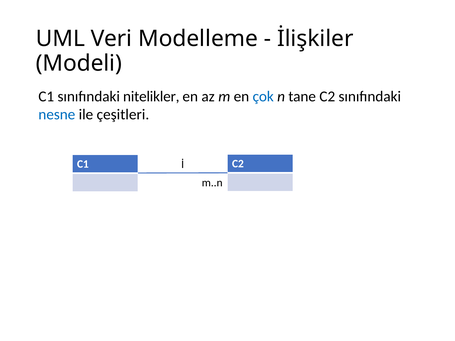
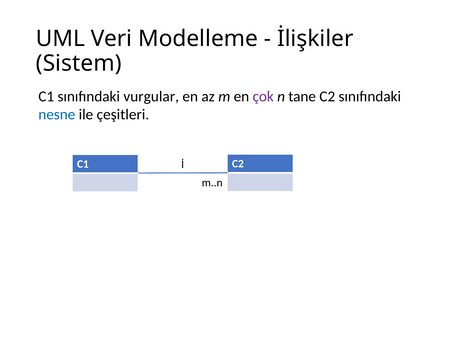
Modeli: Modeli -> Sistem (79, 63)
nitelikler: nitelikler -> vurgular (151, 97)
çok colour: blue -> purple (263, 97)
